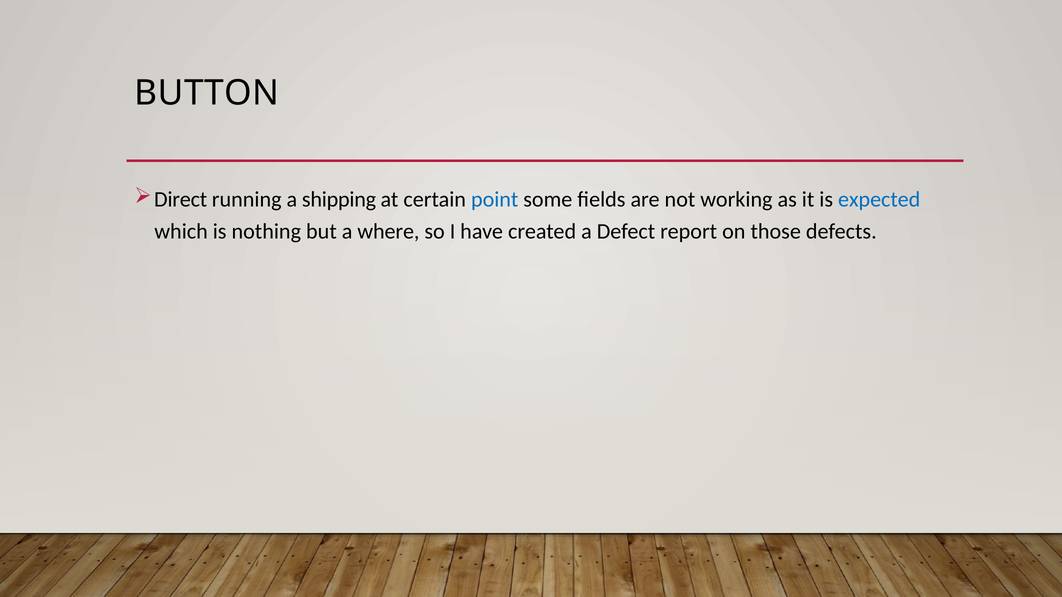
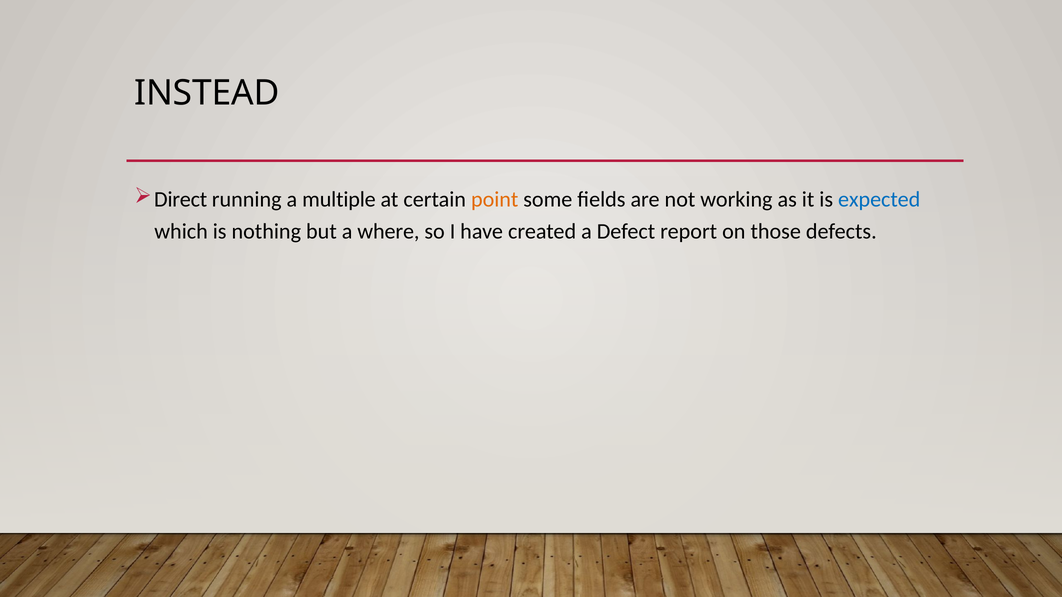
BUTTON: BUTTON -> INSTEAD (207, 93)
shipping: shipping -> multiple (339, 200)
point colour: blue -> orange (495, 200)
